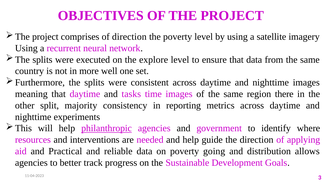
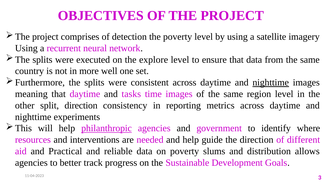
of direction: direction -> detection (129, 37)
nighttime underline: none -> present (271, 82)
region there: there -> level (284, 94)
split majority: majority -> direction (81, 105)
applying: applying -> different (303, 139)
going: going -> slums (214, 151)
